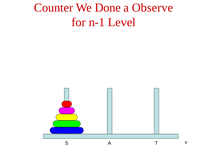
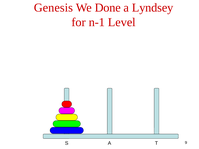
Counter: Counter -> Genesis (53, 8)
Observe: Observe -> Lyndsey (153, 8)
